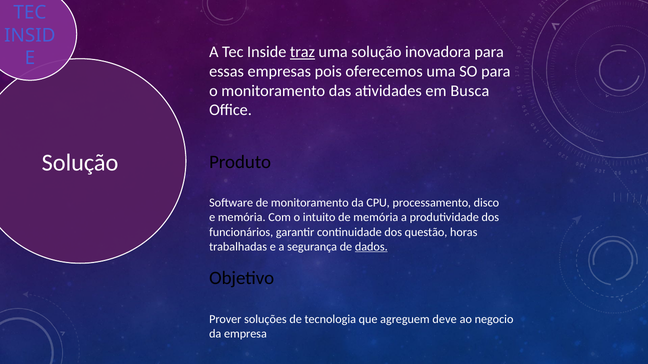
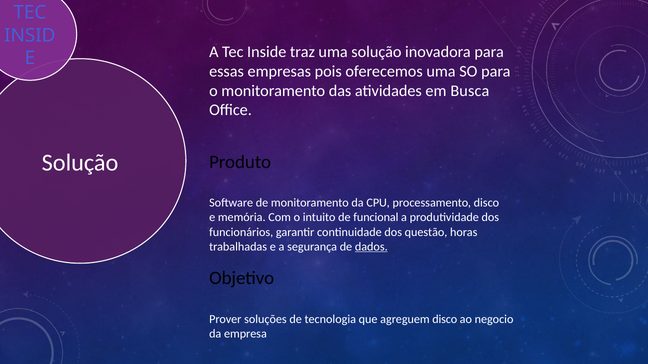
traz underline: present -> none (302, 52)
de memória: memória -> funcional (376, 218)
agreguem deve: deve -> disco (445, 320)
